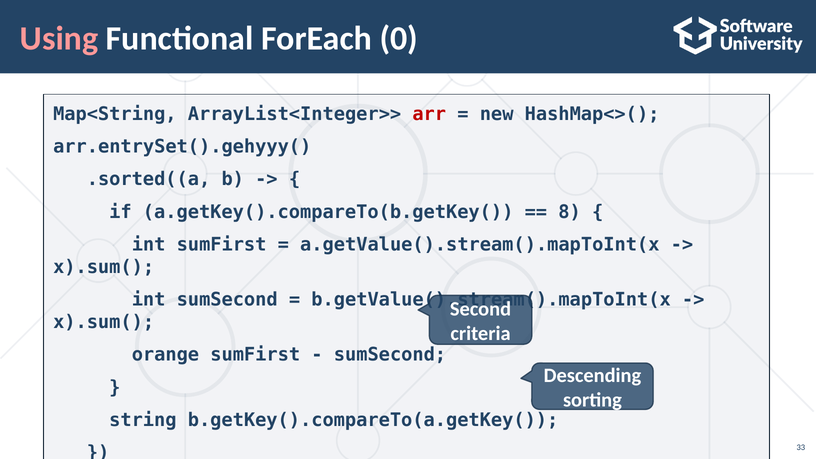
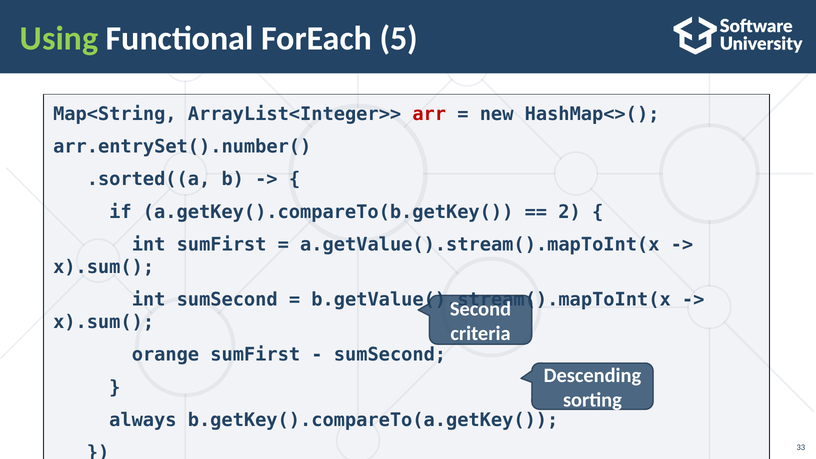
Using colour: pink -> light green (59, 39)
0: 0 -> 5 (399, 39)
arr.entrySet().gehyyy(: arr.entrySet().gehyyy( -> arr.entrySet().number( (182, 147)
8: 8 -> 2 (570, 212)
string: string -> always (143, 420)
